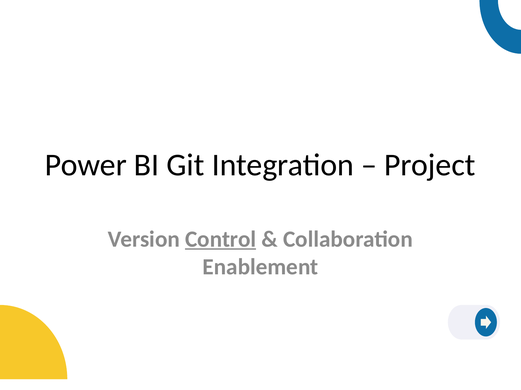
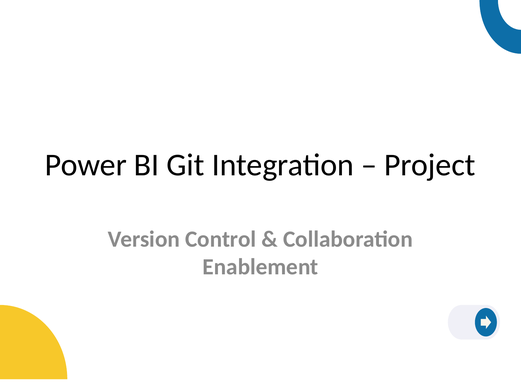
Control underline: present -> none (221, 240)
